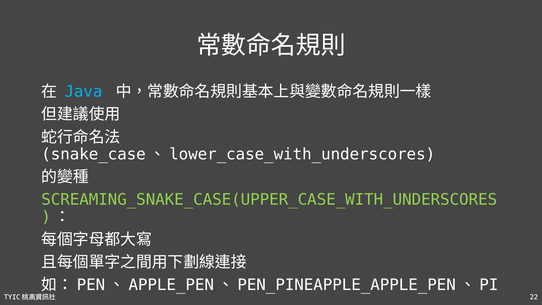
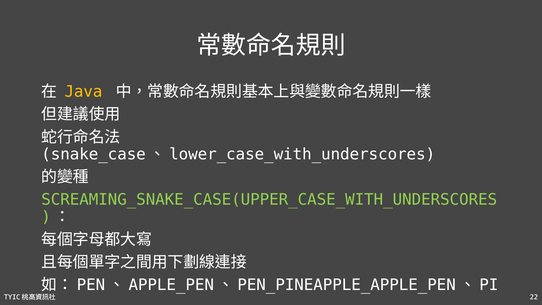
Java colour: light blue -> yellow (83, 92)
